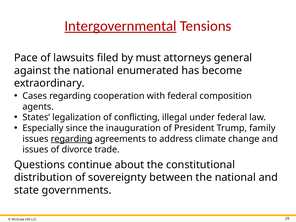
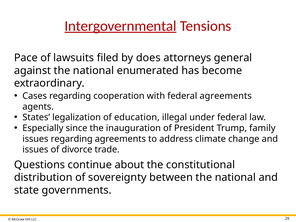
must: must -> does (148, 58)
federal composition: composition -> agreements (226, 96)
conflicting: conflicting -> education (137, 117)
regarding underline: present -> none (72, 139)
